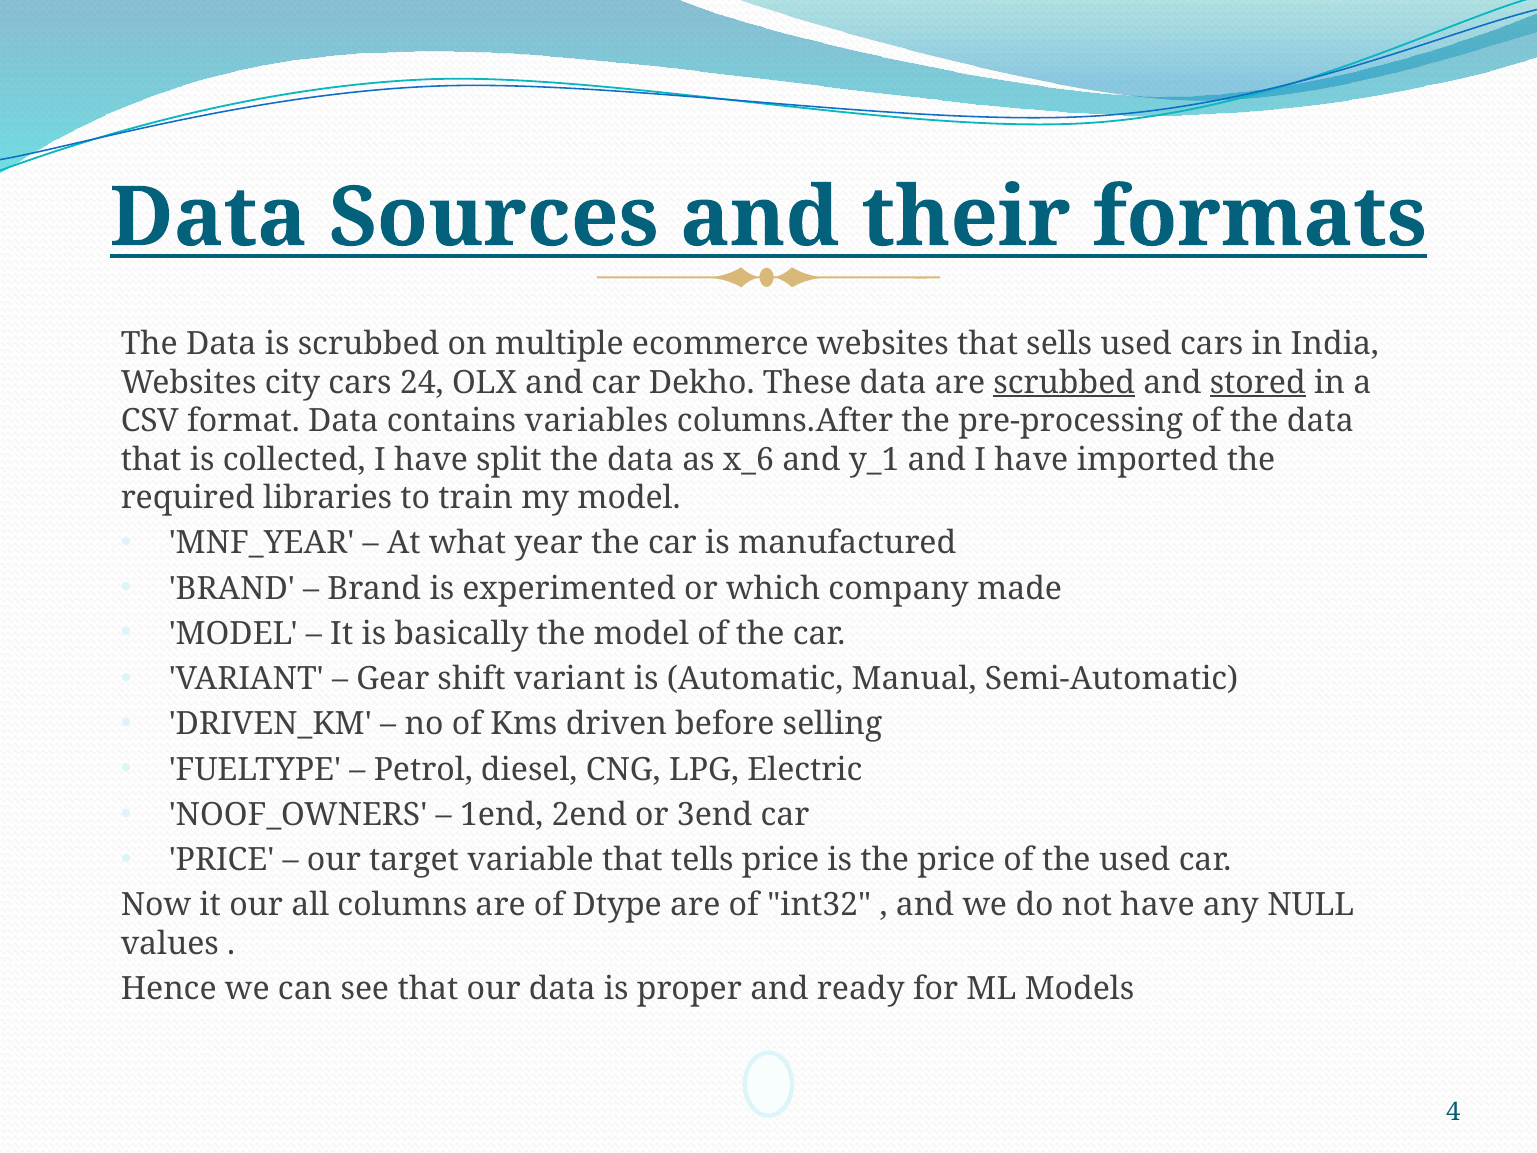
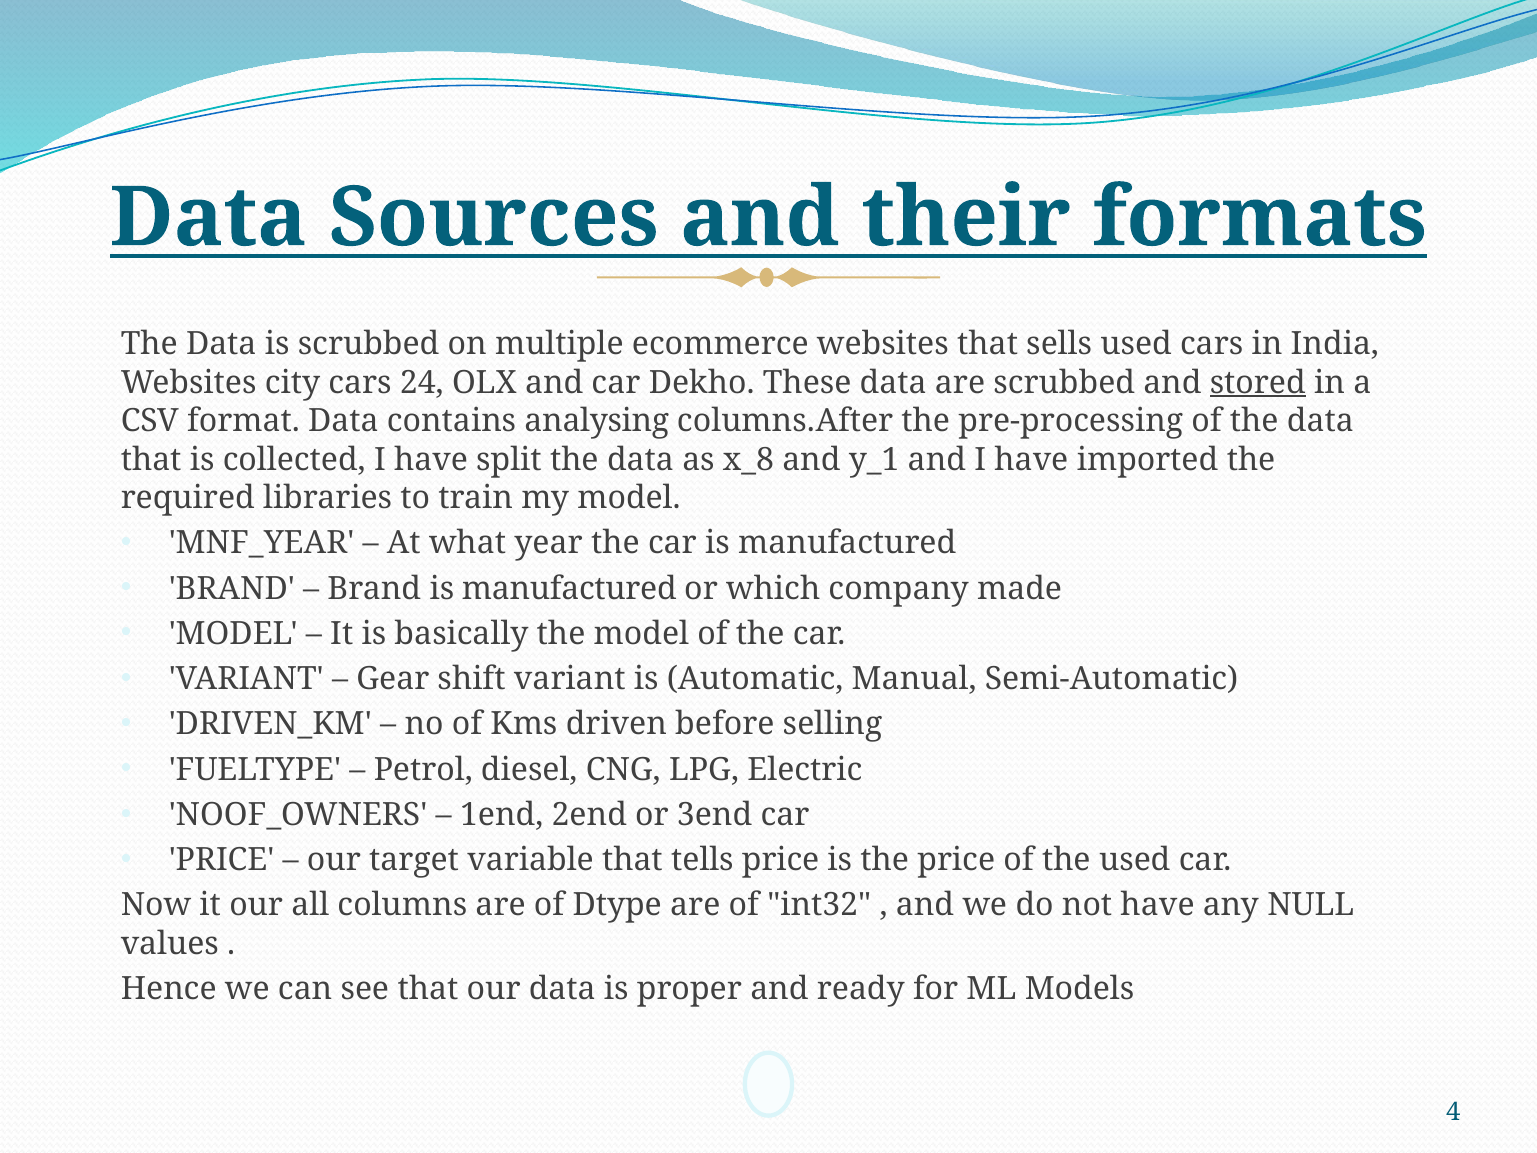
scrubbed underline: present -> none (1064, 383)
variables: variables -> analysing (597, 421)
x_6: x_6 -> x_8 (748, 459)
Brand is experimented: experimented -> manufactured (569, 588)
